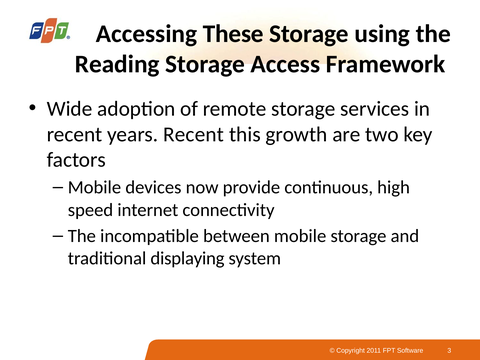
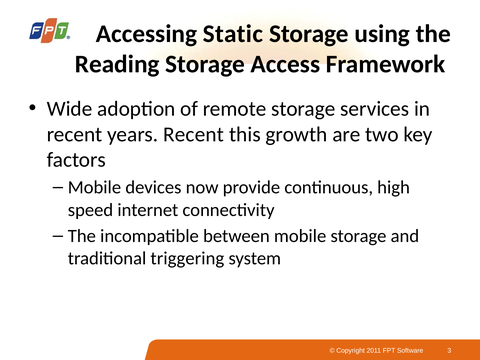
These: These -> Static (233, 34)
displaying: displaying -> triggering (187, 258)
